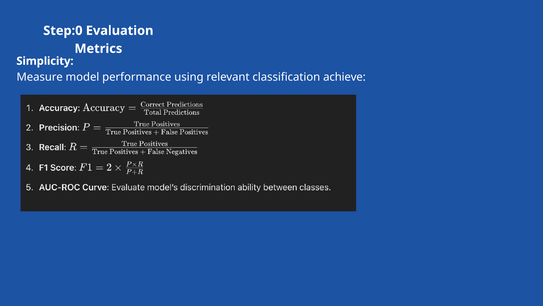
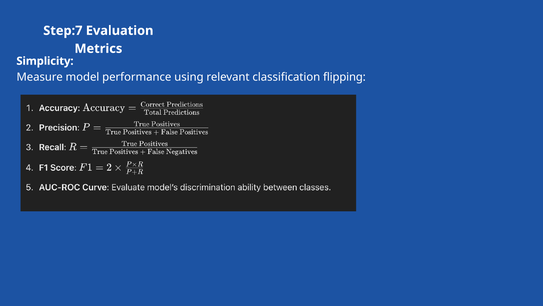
Step:0: Step:0 -> Step:7 (63, 31)
achieve: achieve -> flipping (344, 77)
